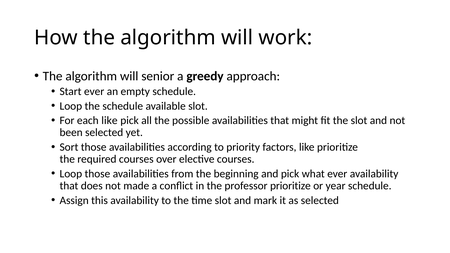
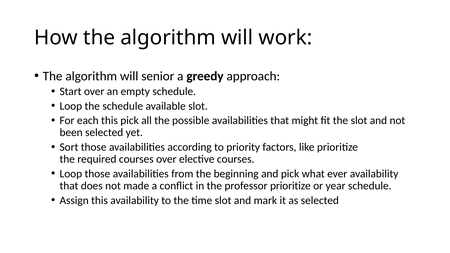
Start ever: ever -> over (94, 92)
each like: like -> this (109, 121)
